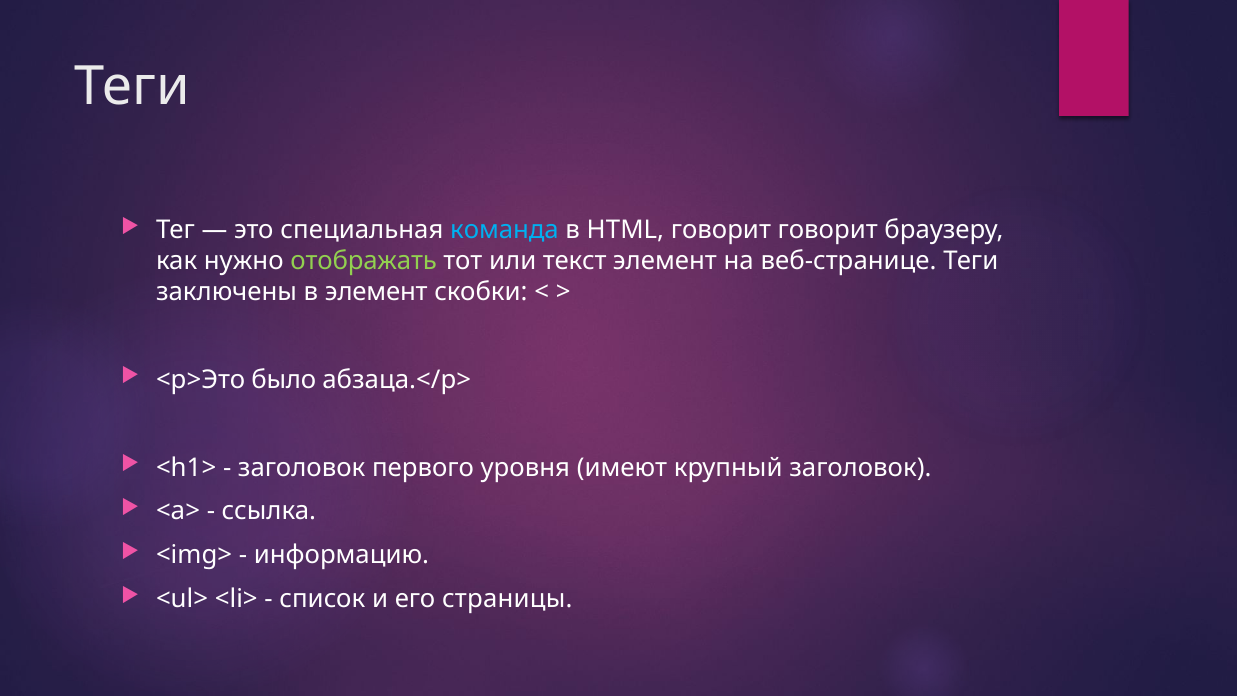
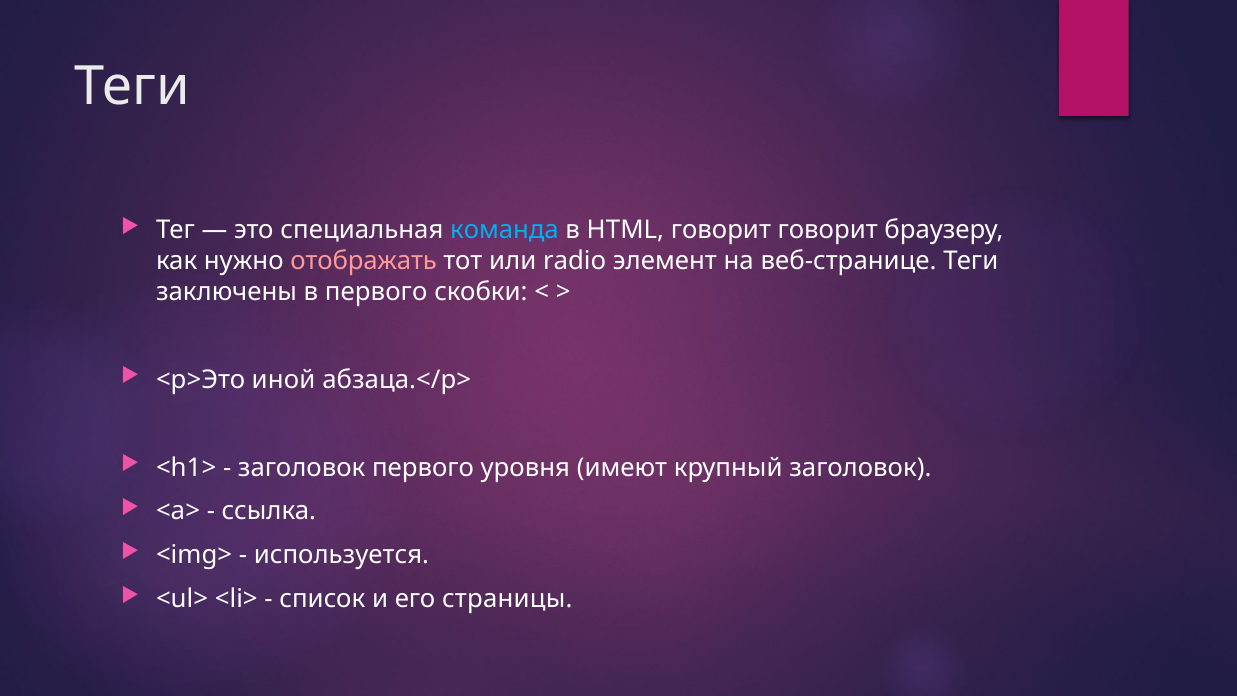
отображать colour: light green -> pink (364, 261)
текст: текст -> radio (575, 261)
в элемент: элемент -> первого (376, 292)
было: было -> иной (284, 380)
информацию: информацию -> используется (342, 555)
